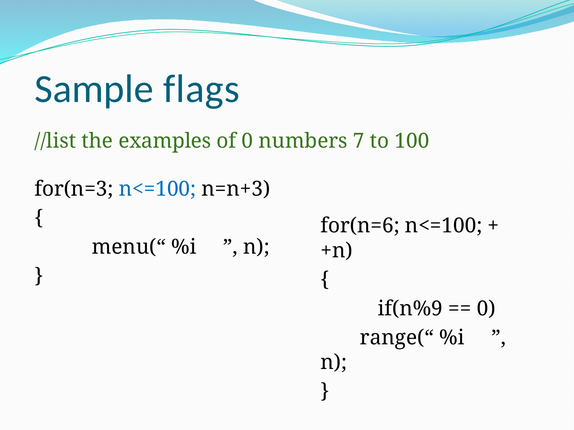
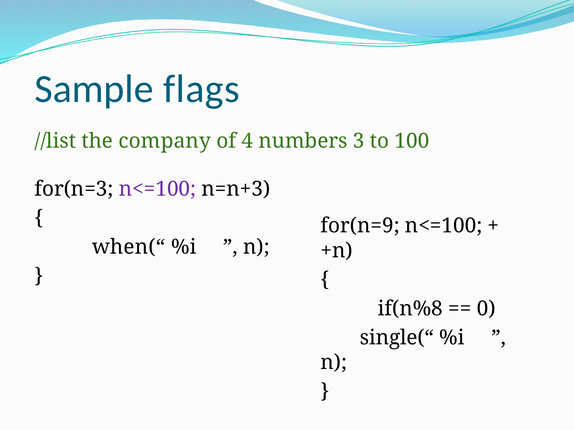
examples: examples -> company (165, 141)
of 0: 0 -> 4 (247, 141)
7: 7 -> 3 (359, 141)
n<=100 colour: blue -> purple (158, 189)
for(n=6: for(n=6 -> for(n=9 (360, 226)
menu(“: menu(“ -> when(“ (129, 247)
if(n%9: if(n%9 -> if(n%8 (410, 309)
range(“: range(“ -> single(“ (397, 338)
